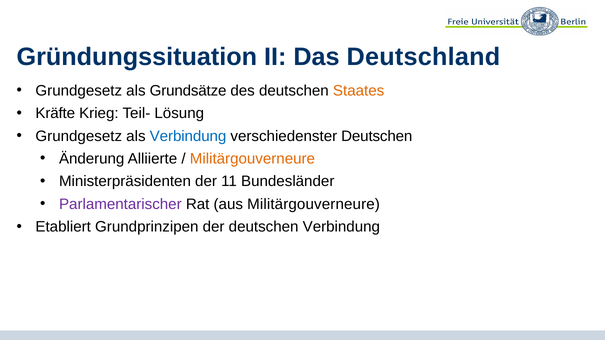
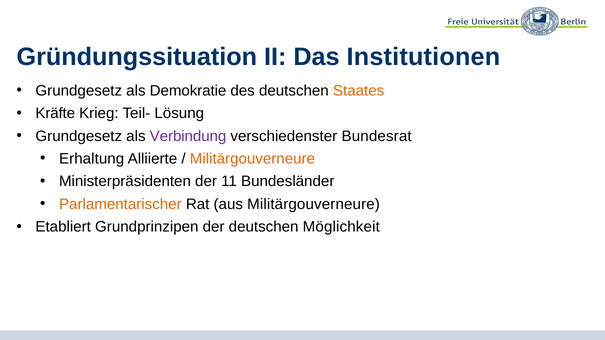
Deutschland: Deutschland -> Institutionen (423, 57)
Grundsätze: Grundsätze -> Demokratie (188, 91)
Verbindung colour: blue -> purple (188, 136)
verschiedenster Deutschen: Deutschen -> Bundesrat (377, 136)
Änderung: Änderung -> Erhaltung (92, 159)
Parlamentarischer colour: purple -> orange (120, 204)
deutschen Verbindung: Verbindung -> Möglichkeit (341, 227)
